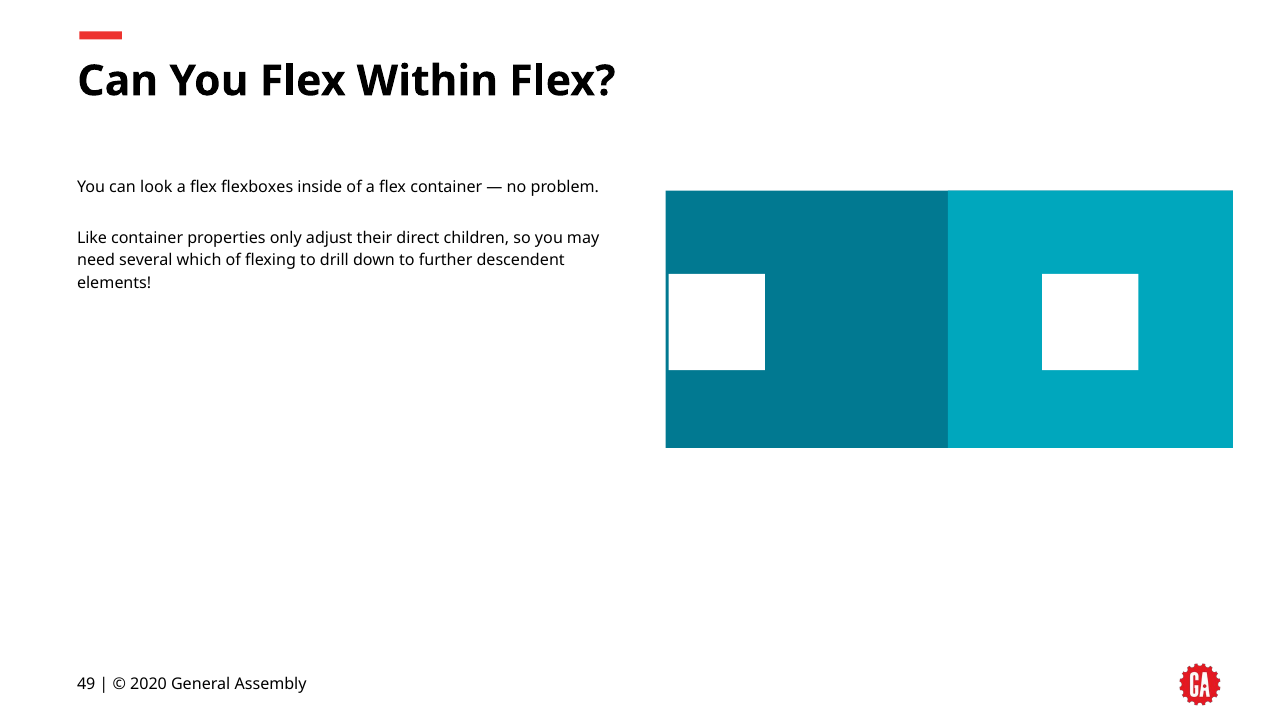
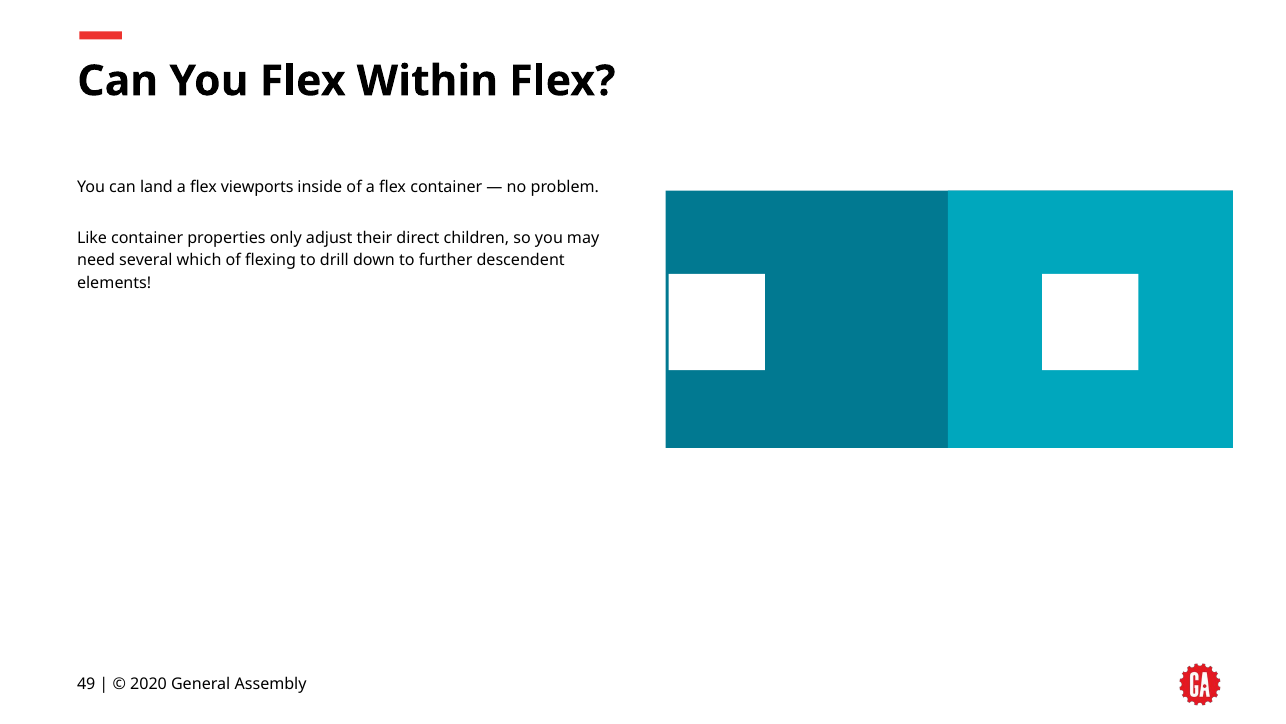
look: look -> land (156, 187)
flexboxes: flexboxes -> viewports (257, 187)
